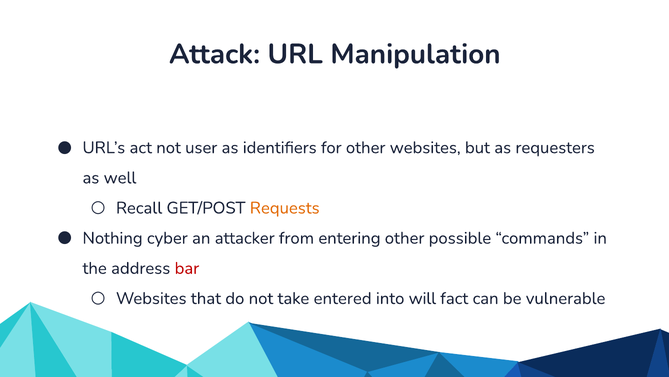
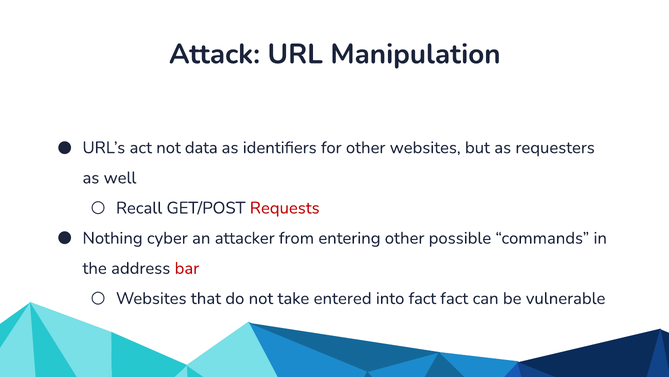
user: user -> data (201, 147)
Requests colour: orange -> red (285, 208)
into will: will -> fact (422, 298)
